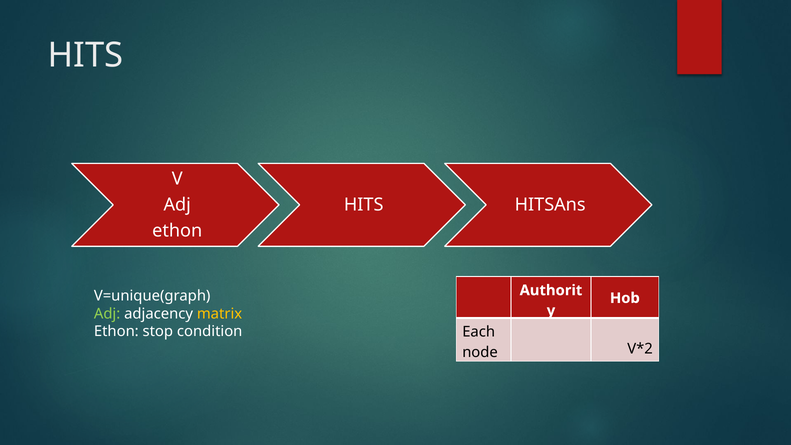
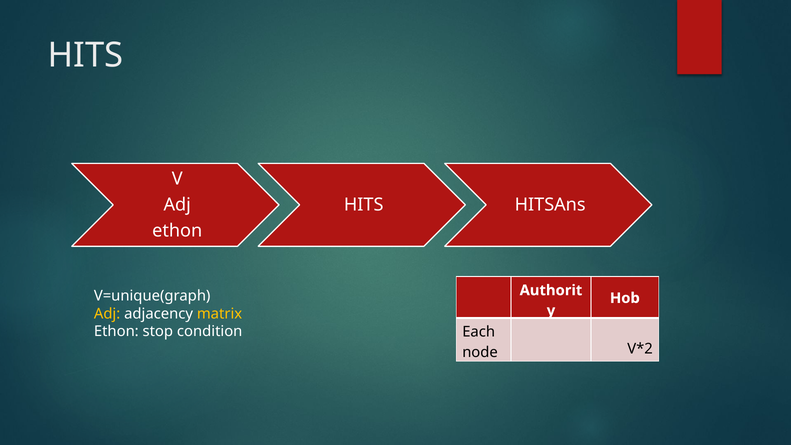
Adj colour: light green -> yellow (107, 314)
